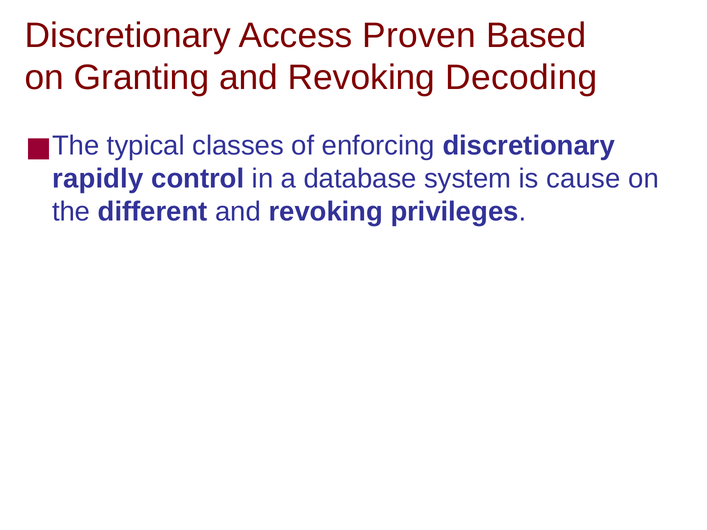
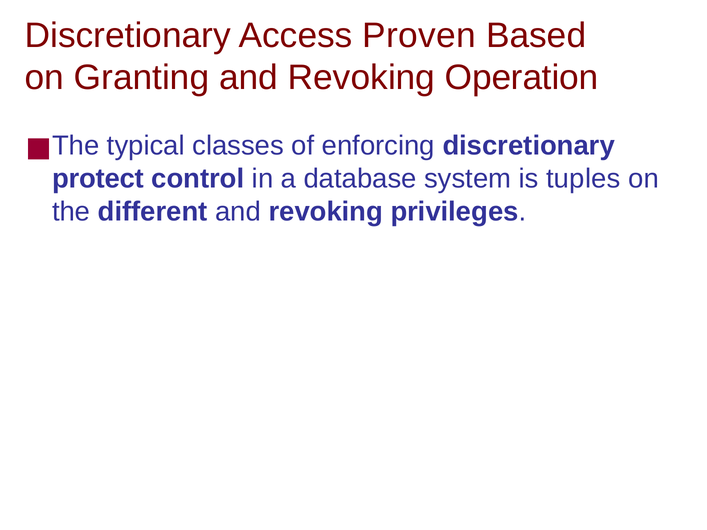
Decoding: Decoding -> Operation (522, 78)
rapidly: rapidly -> protect (98, 179)
cause: cause -> tuples (583, 179)
